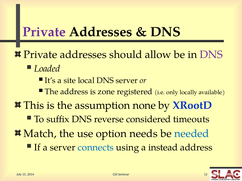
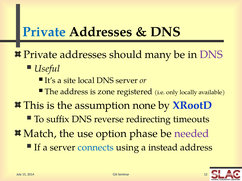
Private colour: purple -> blue (44, 32)
allow: allow -> many (158, 55)
Loaded: Loaded -> Useful (47, 69)
considered: considered -> redirecting (148, 120)
needs: needs -> phase (144, 134)
needed colour: blue -> purple (192, 134)
